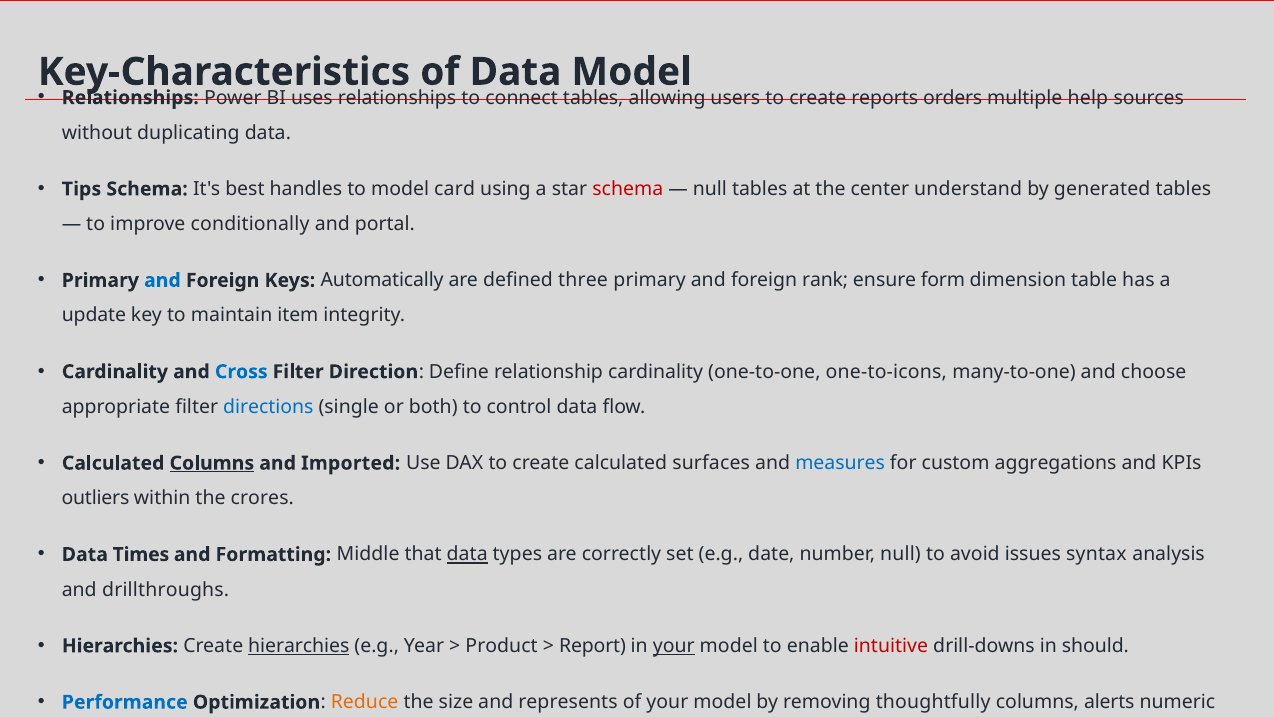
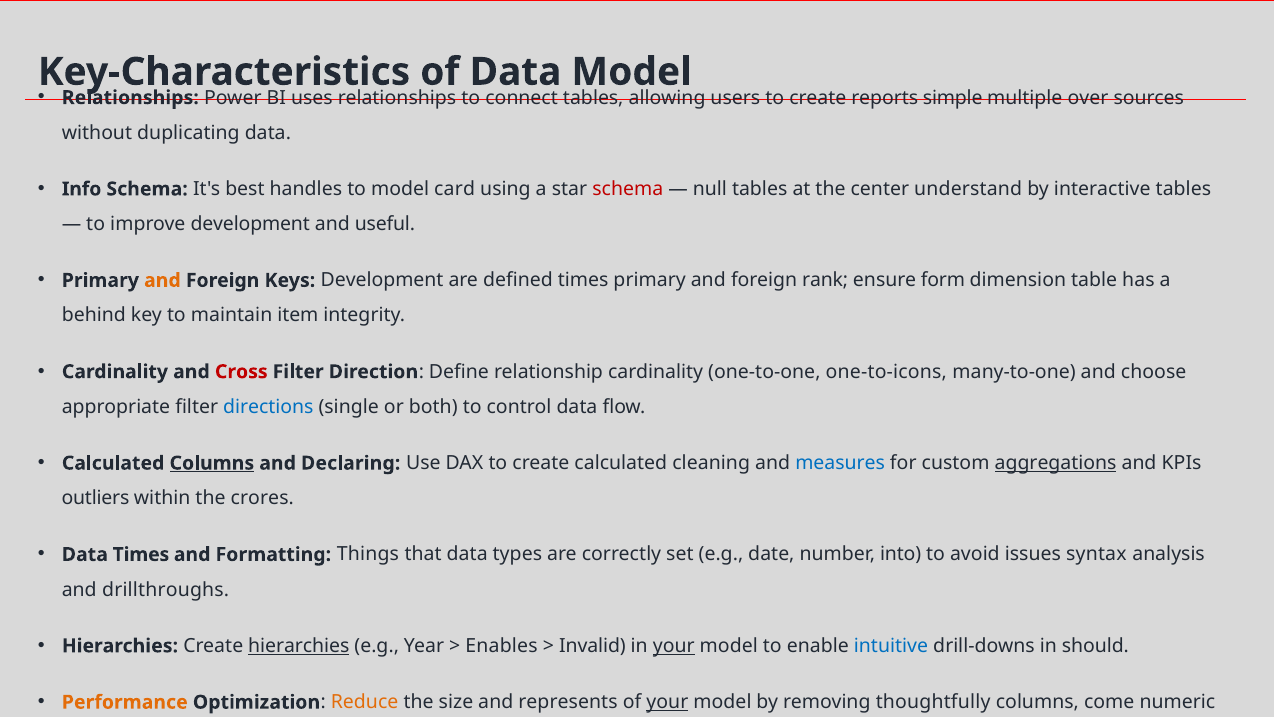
orders: orders -> simple (953, 98)
help: help -> over (1088, 98)
Tips: Tips -> Info (82, 189)
generated: generated -> interactive (1102, 189)
improve conditionally: conditionally -> development (250, 224)
portal: portal -> useful (385, 224)
and colour: blue -> orange (162, 280)
Keys Automatically: Automatically -> Development (382, 280)
defined three: three -> times (583, 280)
update: update -> behind (94, 315)
Cross colour: blue -> red (241, 372)
Imported: Imported -> Declaring (351, 463)
surfaces: surfaces -> cleaning (711, 463)
aggregations underline: none -> present (1056, 463)
Middle: Middle -> Things (368, 554)
data underline: present -> none (467, 554)
number null: null -> into (901, 554)
Product: Product -> Enables (502, 646)
Report: Report -> Invalid (592, 646)
intuitive colour: red -> blue (891, 646)
Performance colour: blue -> orange (125, 702)
your underline: none -> present (667, 702)
alerts: alerts -> come (1109, 702)
